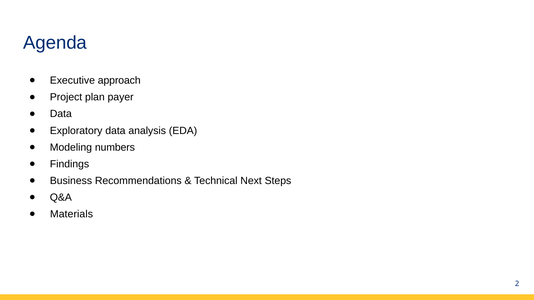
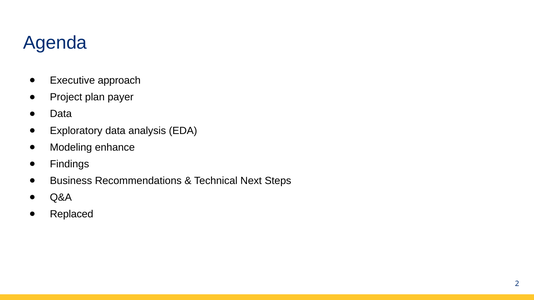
numbers: numbers -> enhance (115, 147)
Materials: Materials -> Replaced (72, 214)
